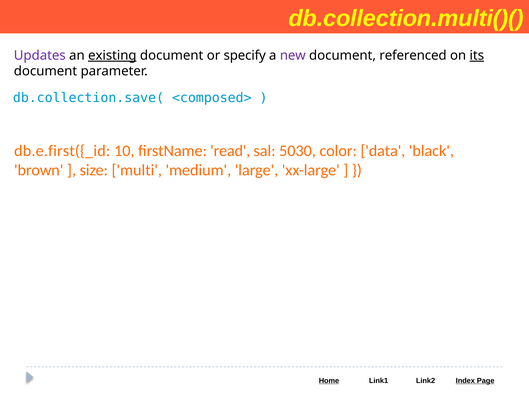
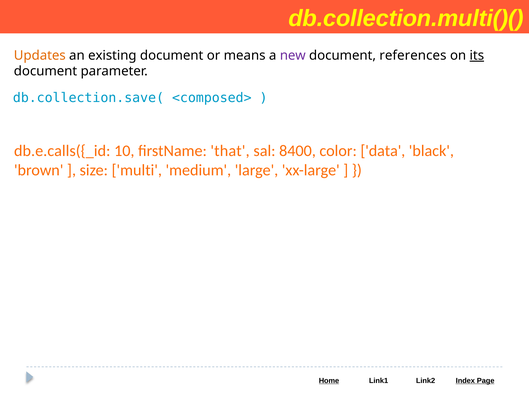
Updates colour: purple -> orange (40, 56)
existing underline: present -> none (112, 56)
specify: specify -> means (245, 56)
referenced: referenced -> references (413, 56)
db.e.first({_id: db.e.first({_id -> db.e.calls({_id (62, 151)
read: read -> that (230, 151)
5030: 5030 -> 8400 (297, 151)
